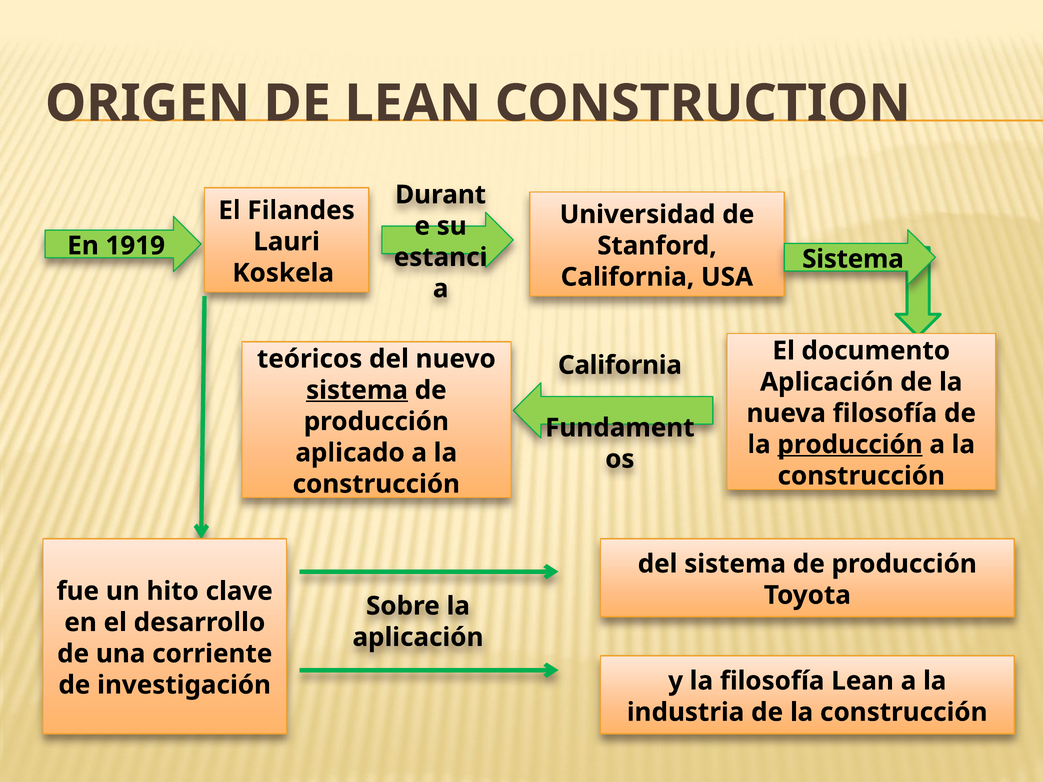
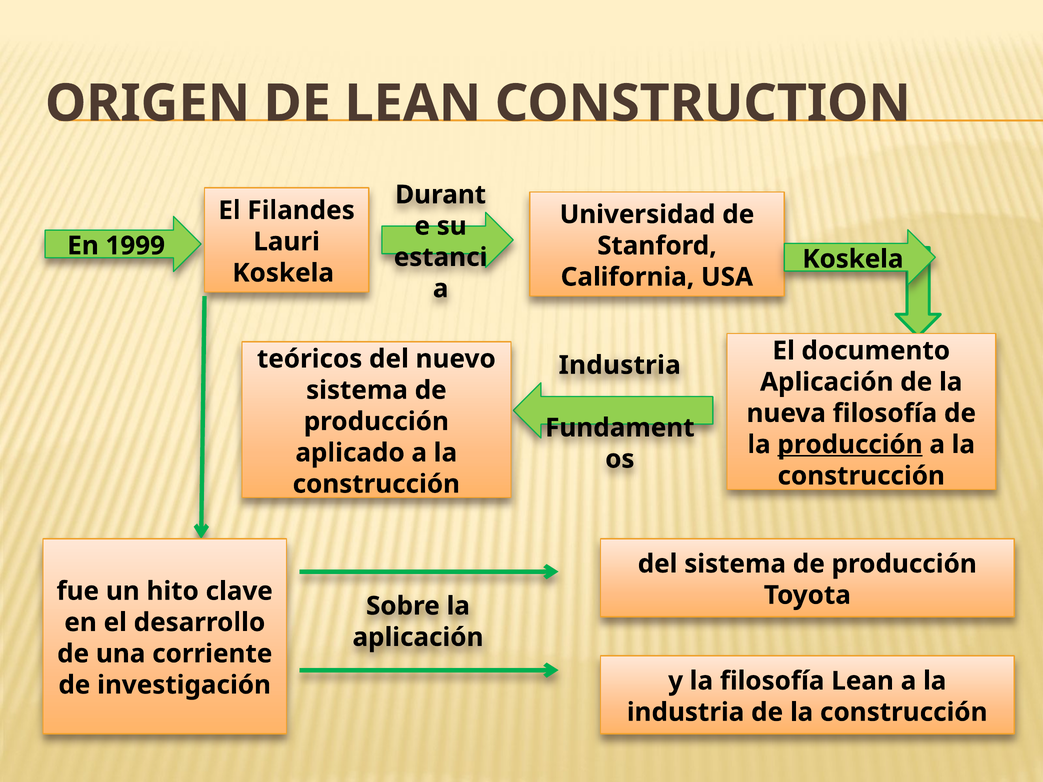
1919: 1919 -> 1999 (135, 246)
Sistema: Sistema -> Koskela (853, 259)
California: California -> Industria (620, 365)
sistema underline: present -> none (357, 390)
